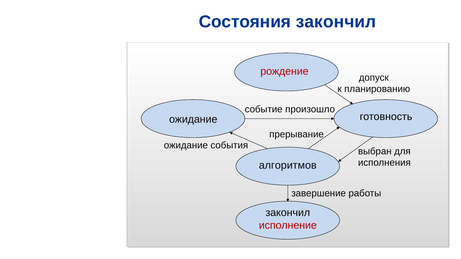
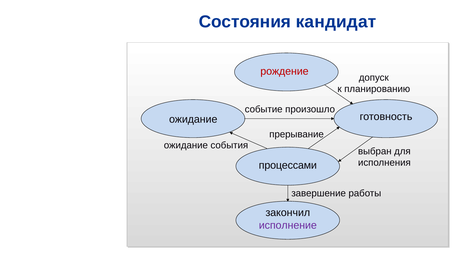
Состояния закончил: закончил -> кандидат (336, 22)
алгоритмов: алгоритмов -> процессами (288, 165)
исполнение colour: red -> purple (288, 226)
